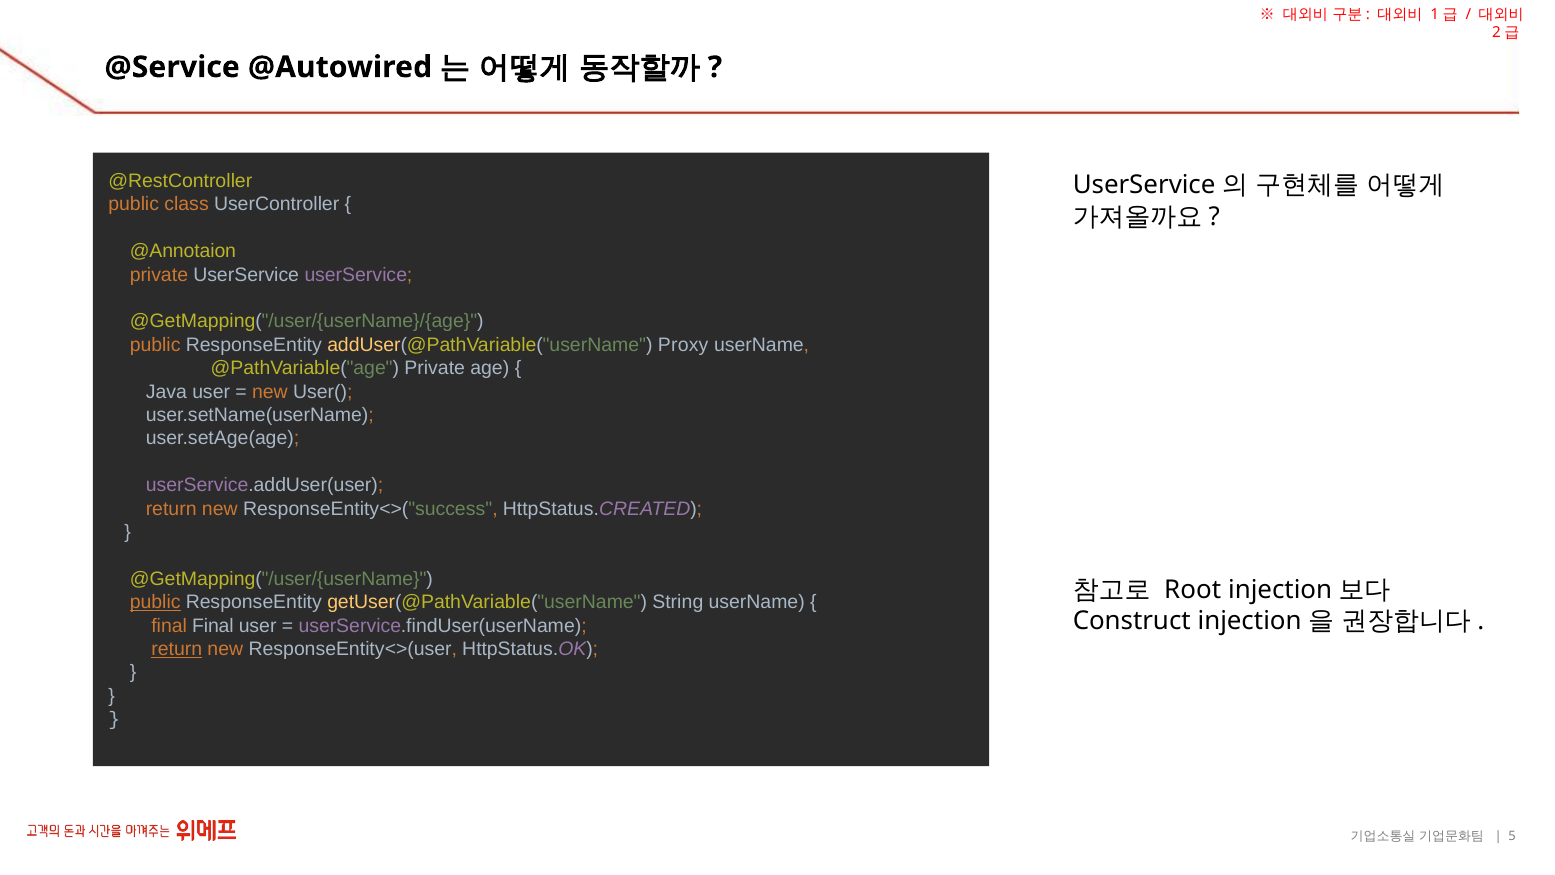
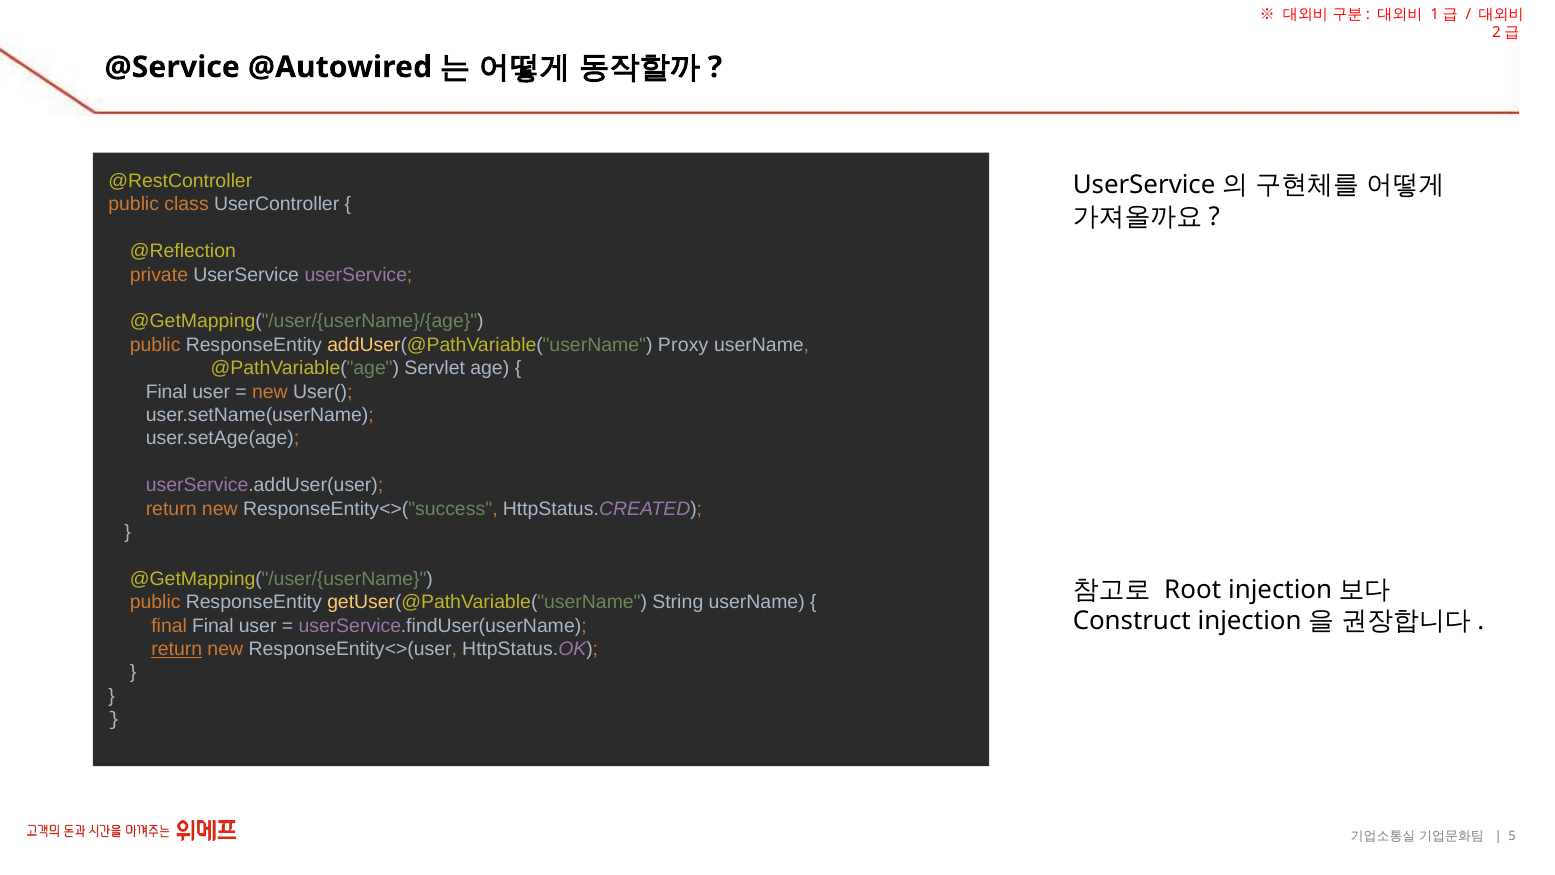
@Annotaion: @Annotaion -> @Reflection (183, 251)
@PathVariable("age Private: Private -> Servlet (435, 368)
Java: Java -> Final (167, 392)
public underline: present -> none (155, 602)
